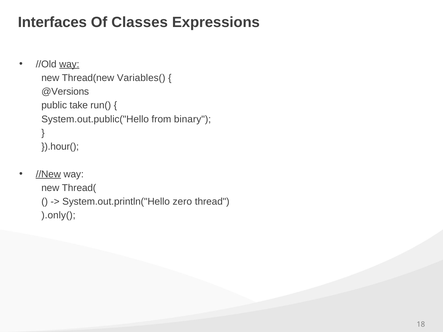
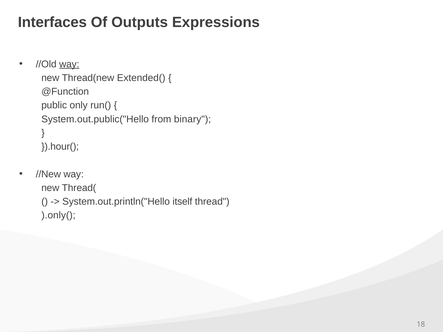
Classes: Classes -> Outputs (140, 22)
Variables(: Variables( -> Extended( (141, 78)
@Versions: @Versions -> @Function (65, 92)
take: take -> only (79, 105)
//New underline: present -> none (48, 174)
zero: zero -> itself (182, 202)
